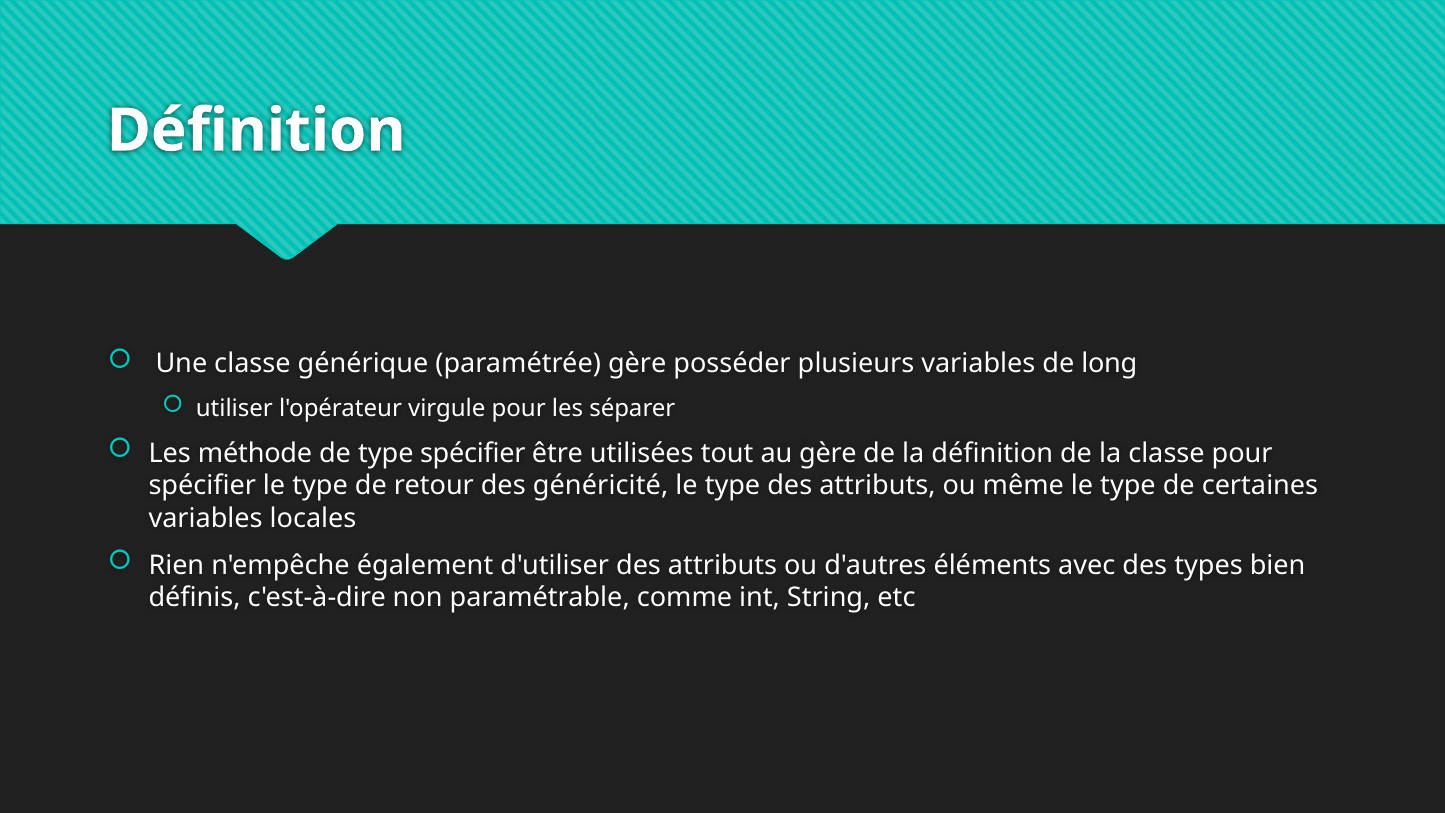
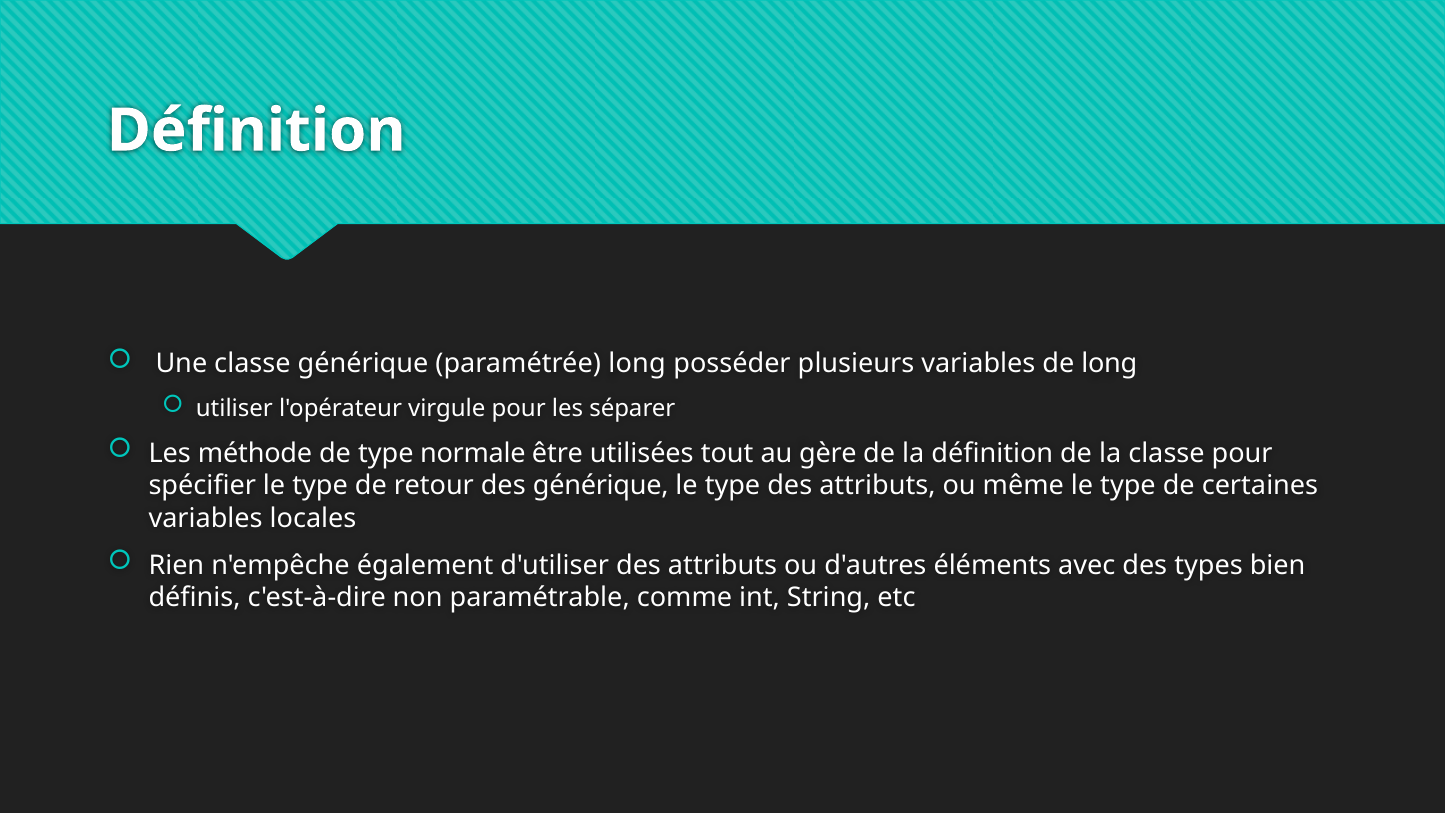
paramétrée gère: gère -> long (637, 364)
type spécifier: spécifier -> normale (473, 453)
des généricité: généricité -> générique (601, 486)
